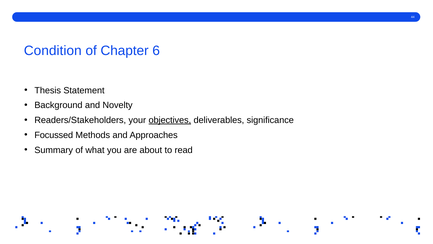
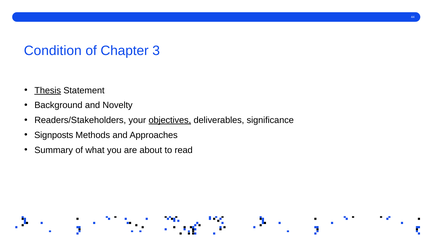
6: 6 -> 3 (156, 51)
Thesis underline: none -> present (48, 90)
Focussed: Focussed -> Signposts (54, 135)
